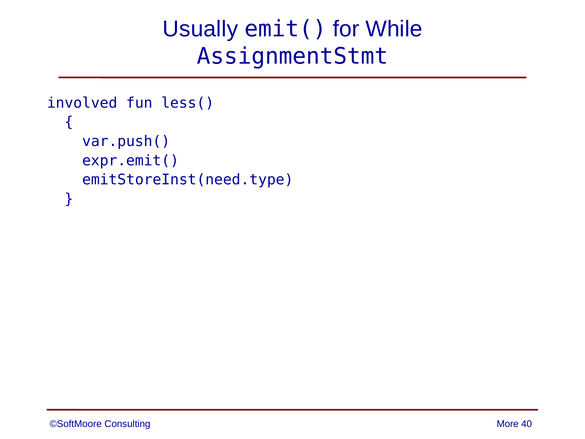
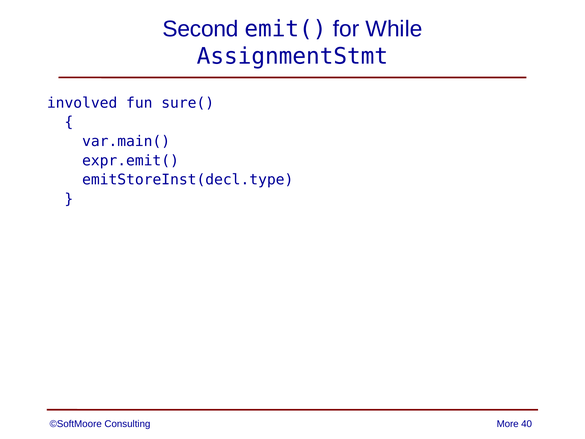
Usually: Usually -> Second (201, 29)
less(: less( -> sure( (188, 103)
var.push(: var.push( -> var.main( (126, 141)
emitStoreInst(need.type: emitStoreInst(need.type -> emitStoreInst(decl.type (188, 180)
